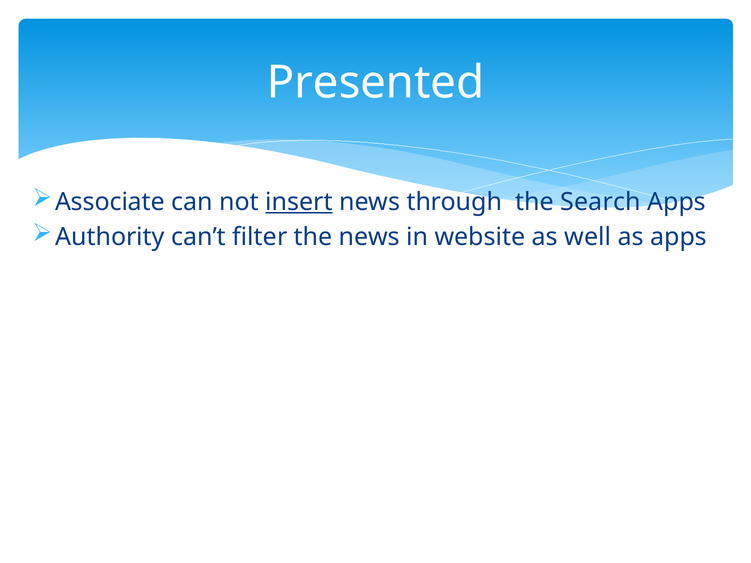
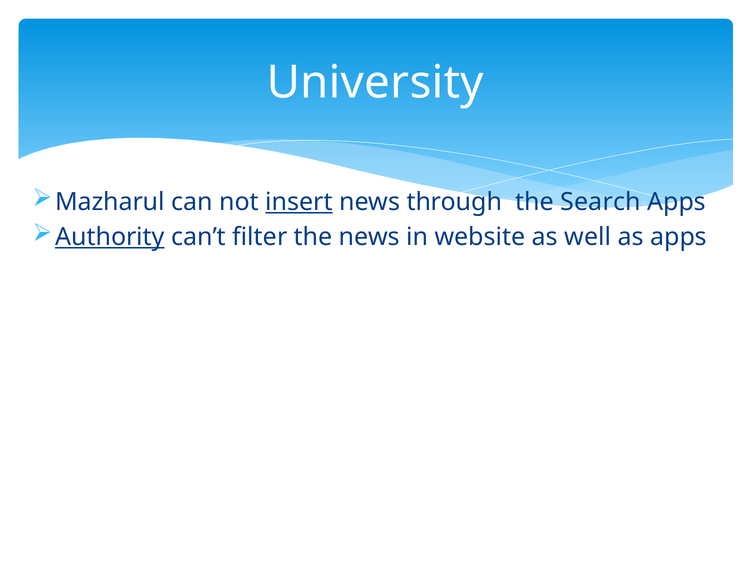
Presented: Presented -> University (375, 82)
Associate: Associate -> Mazharul (110, 202)
Authority underline: none -> present (110, 237)
